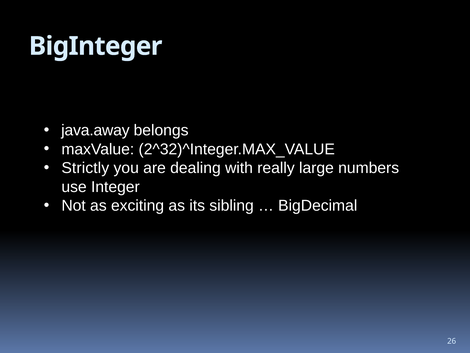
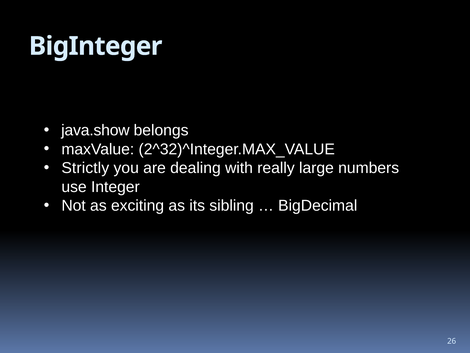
java.away: java.away -> java.show (95, 130)
